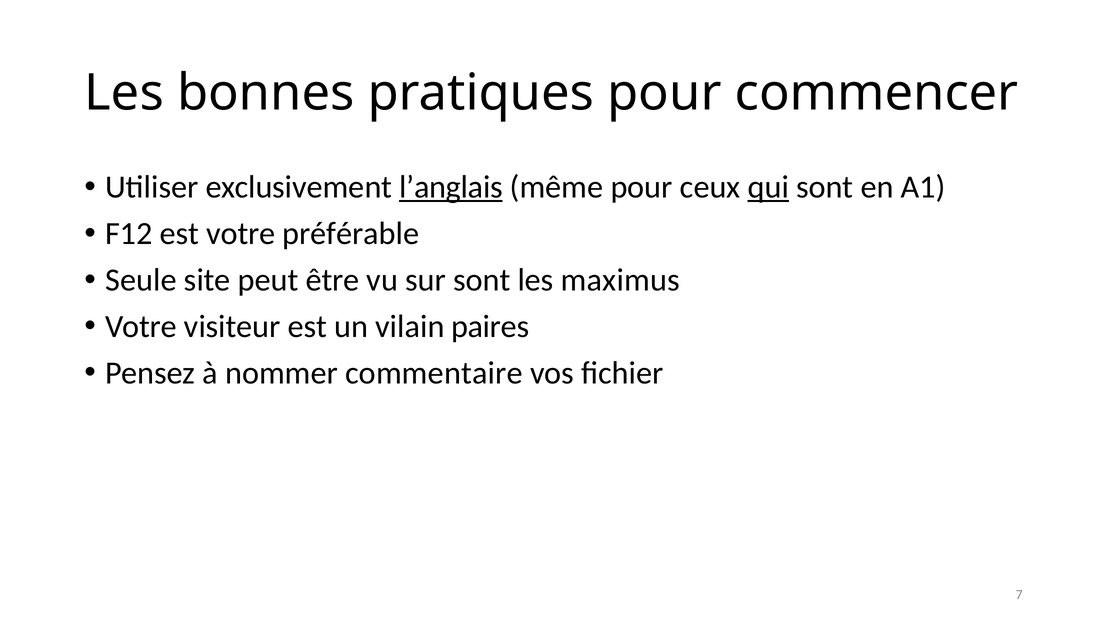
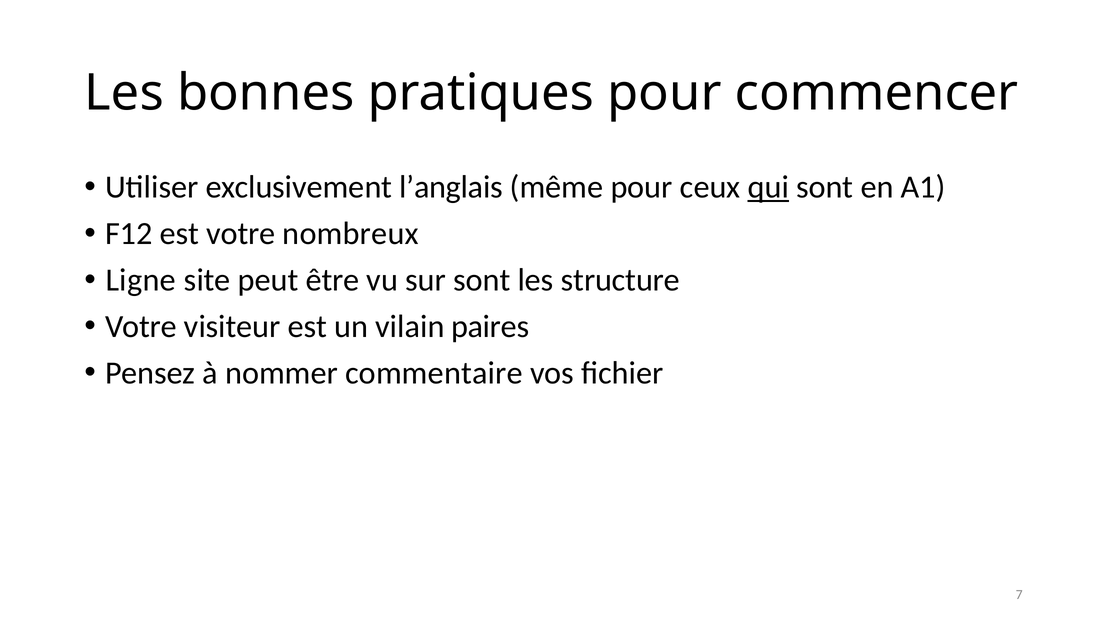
l’anglais underline: present -> none (451, 187)
préférable: préférable -> nombreux (351, 234)
Seule: Seule -> Ligne (141, 280)
maximus: maximus -> structure (620, 280)
